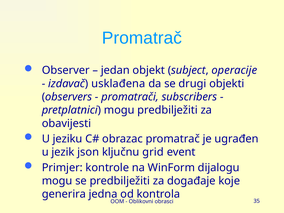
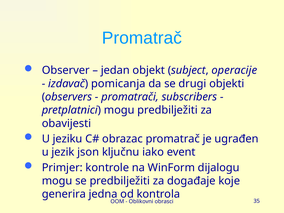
usklađena: usklađena -> pomicanja (118, 84)
grid: grid -> iako (153, 152)
